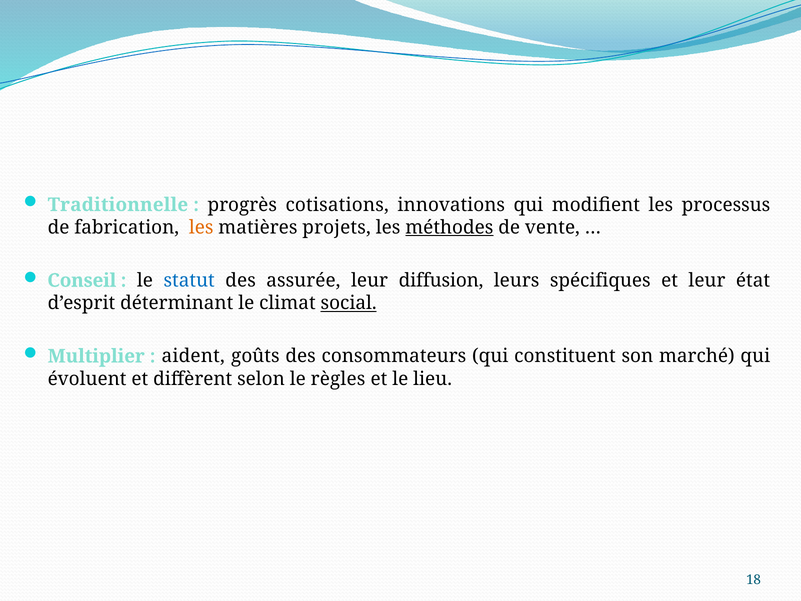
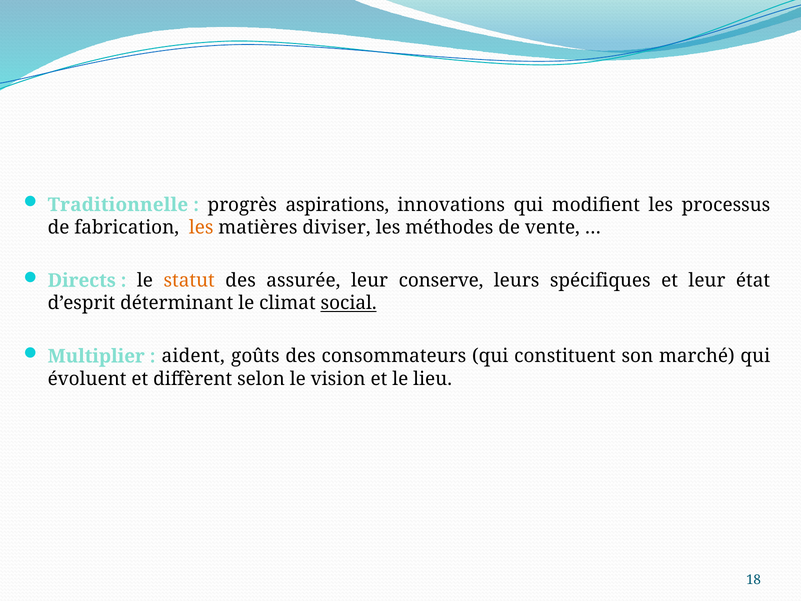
cotisations: cotisations -> aspirations (337, 205)
projets: projets -> diviser (337, 227)
méthodes underline: present -> none (449, 227)
Conseil: Conseil -> Directs (82, 280)
statut colour: blue -> orange (189, 280)
diffusion: diffusion -> conserve (441, 280)
règles: règles -> vision (338, 379)
